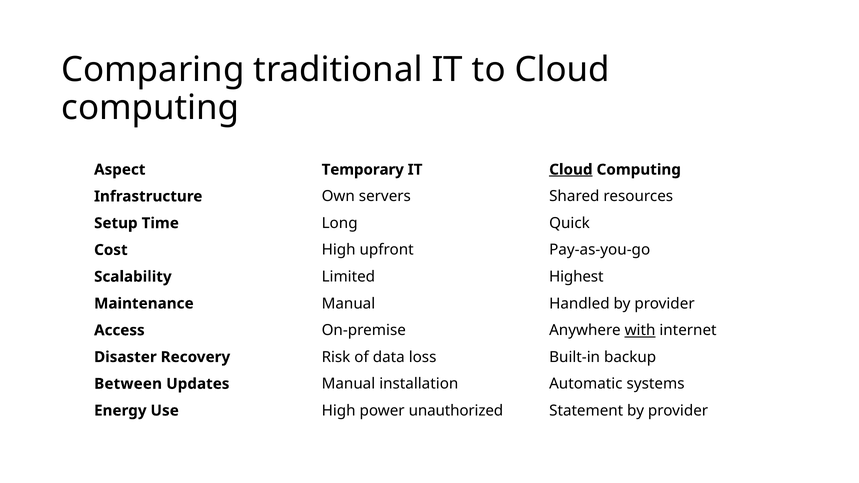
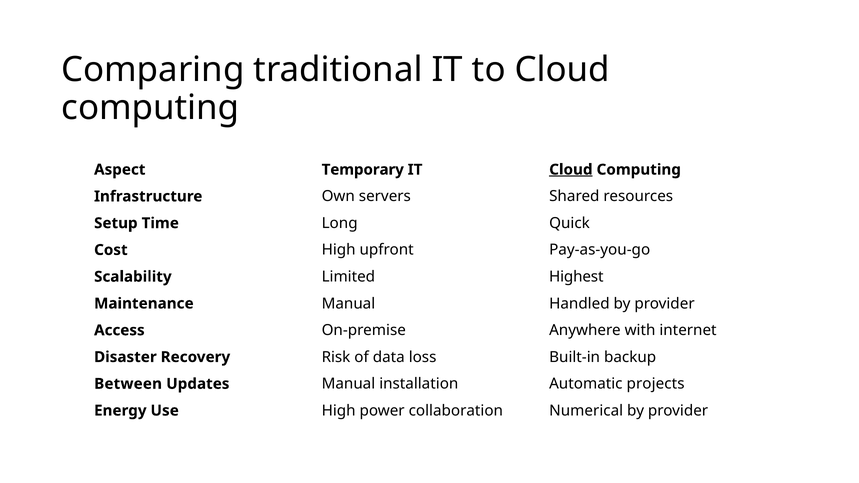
with underline: present -> none (640, 330)
systems: systems -> projects (656, 384)
unauthorized: unauthorized -> collaboration (456, 411)
Statement: Statement -> Numerical (586, 411)
